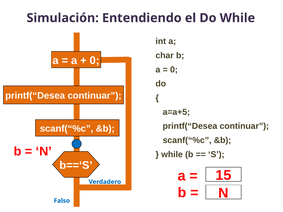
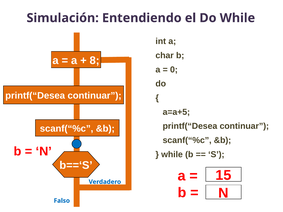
0: 0 -> 8 (95, 60)
